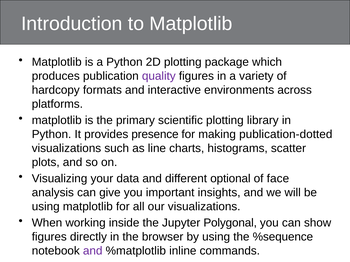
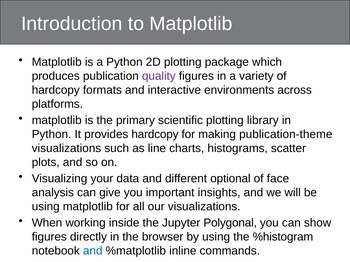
provides presence: presence -> hardcopy (155, 135)
publication-dotted: publication-dotted -> publication-theme (286, 135)
%sequence: %sequence -> %histogram (283, 237)
and colour: purple -> blue (93, 251)
